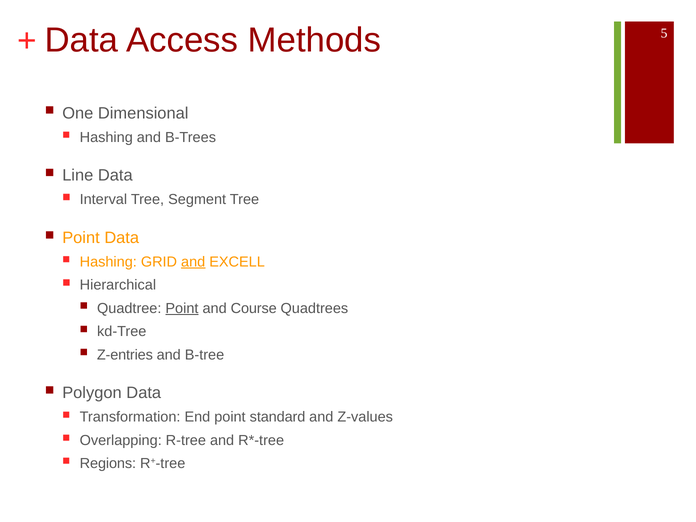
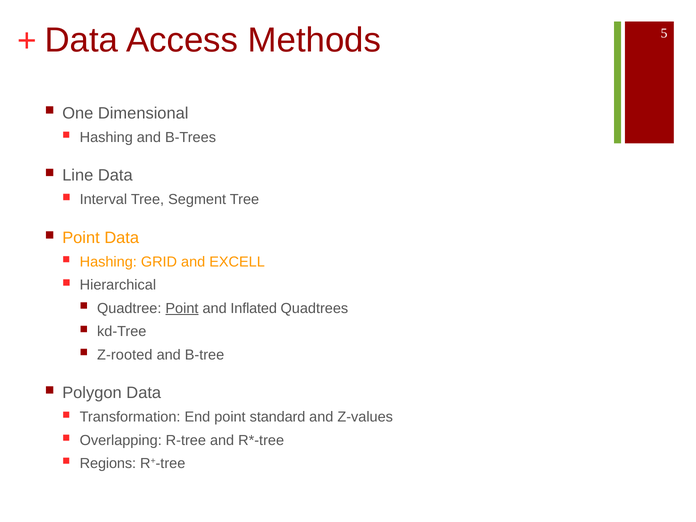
and underline: present -> none (193, 262)
Course: Course -> Inflated (254, 308)
Z-entries: Z-entries -> Z-rooted (125, 355)
